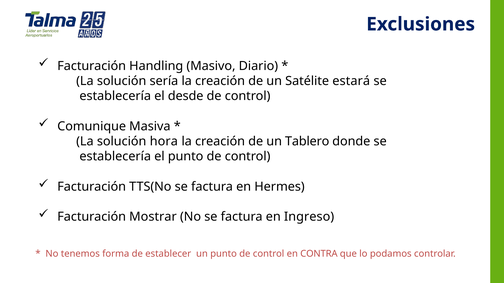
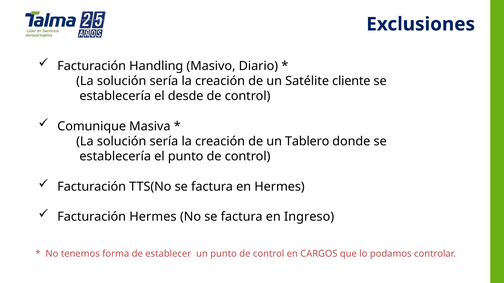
estará: estará -> cliente (351, 81)
hora: hora -> sería (164, 142)
Facturación Mostrar: Mostrar -> Hermes (153, 217)
CONTRA: CONTRA -> CARGOS (319, 254)
